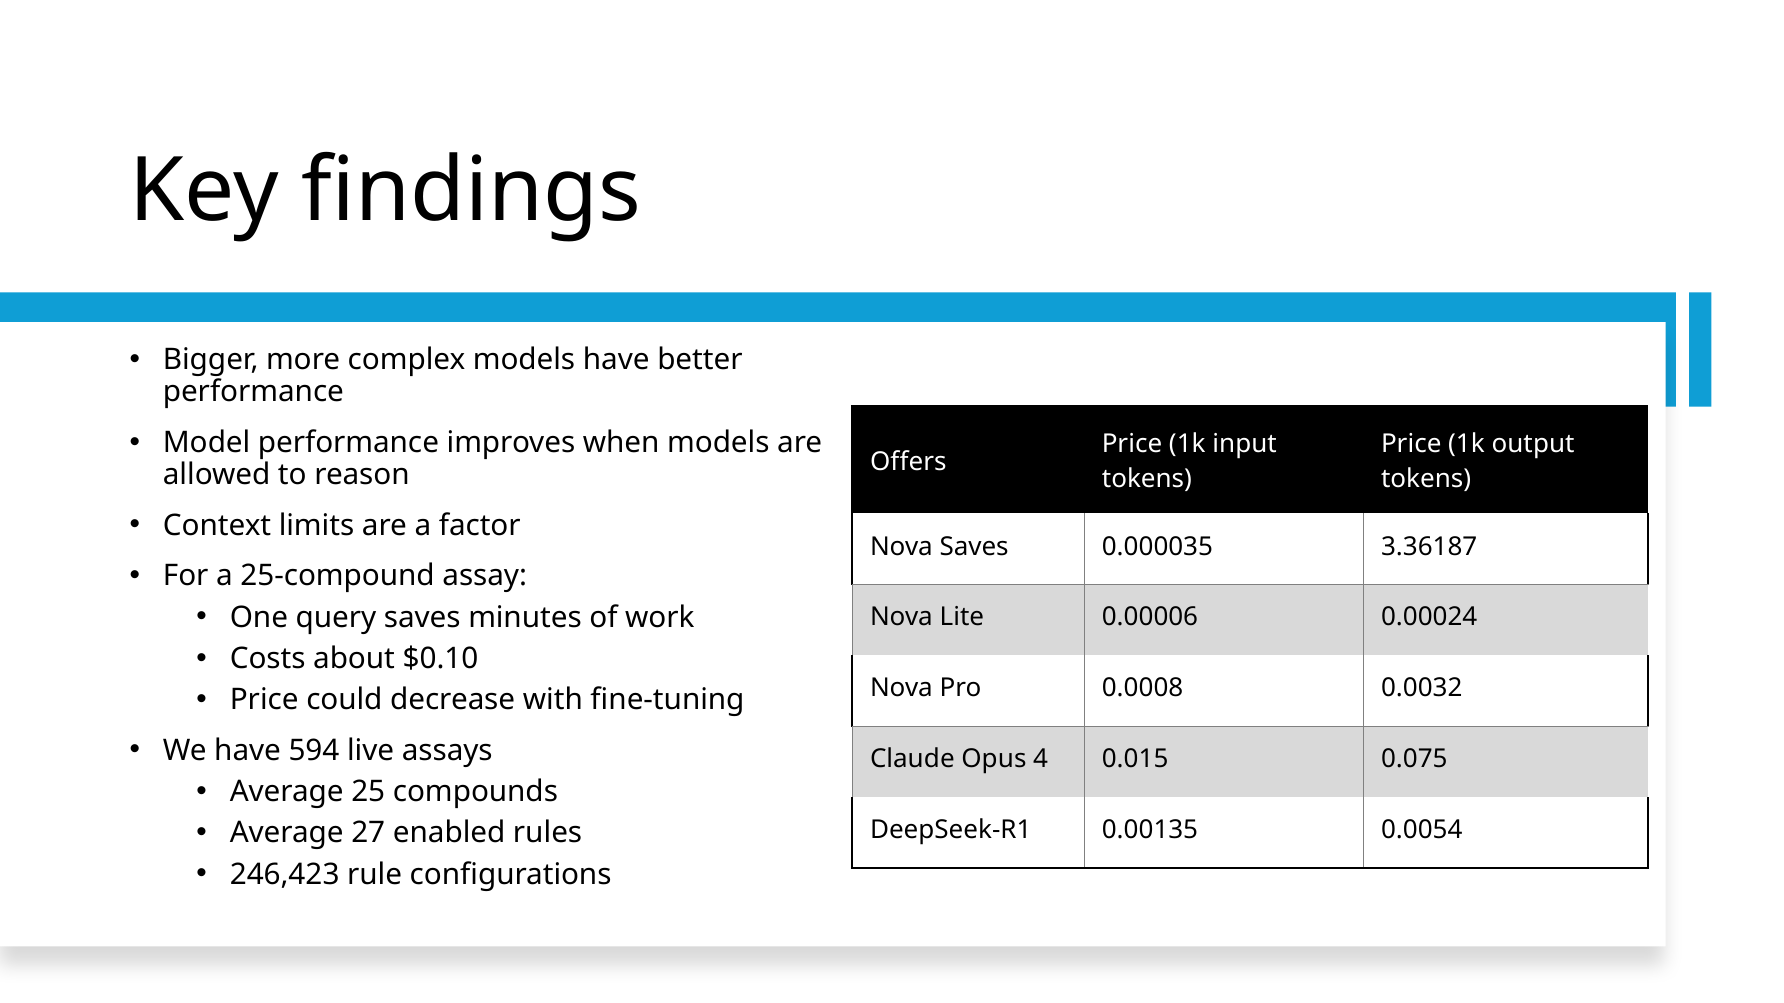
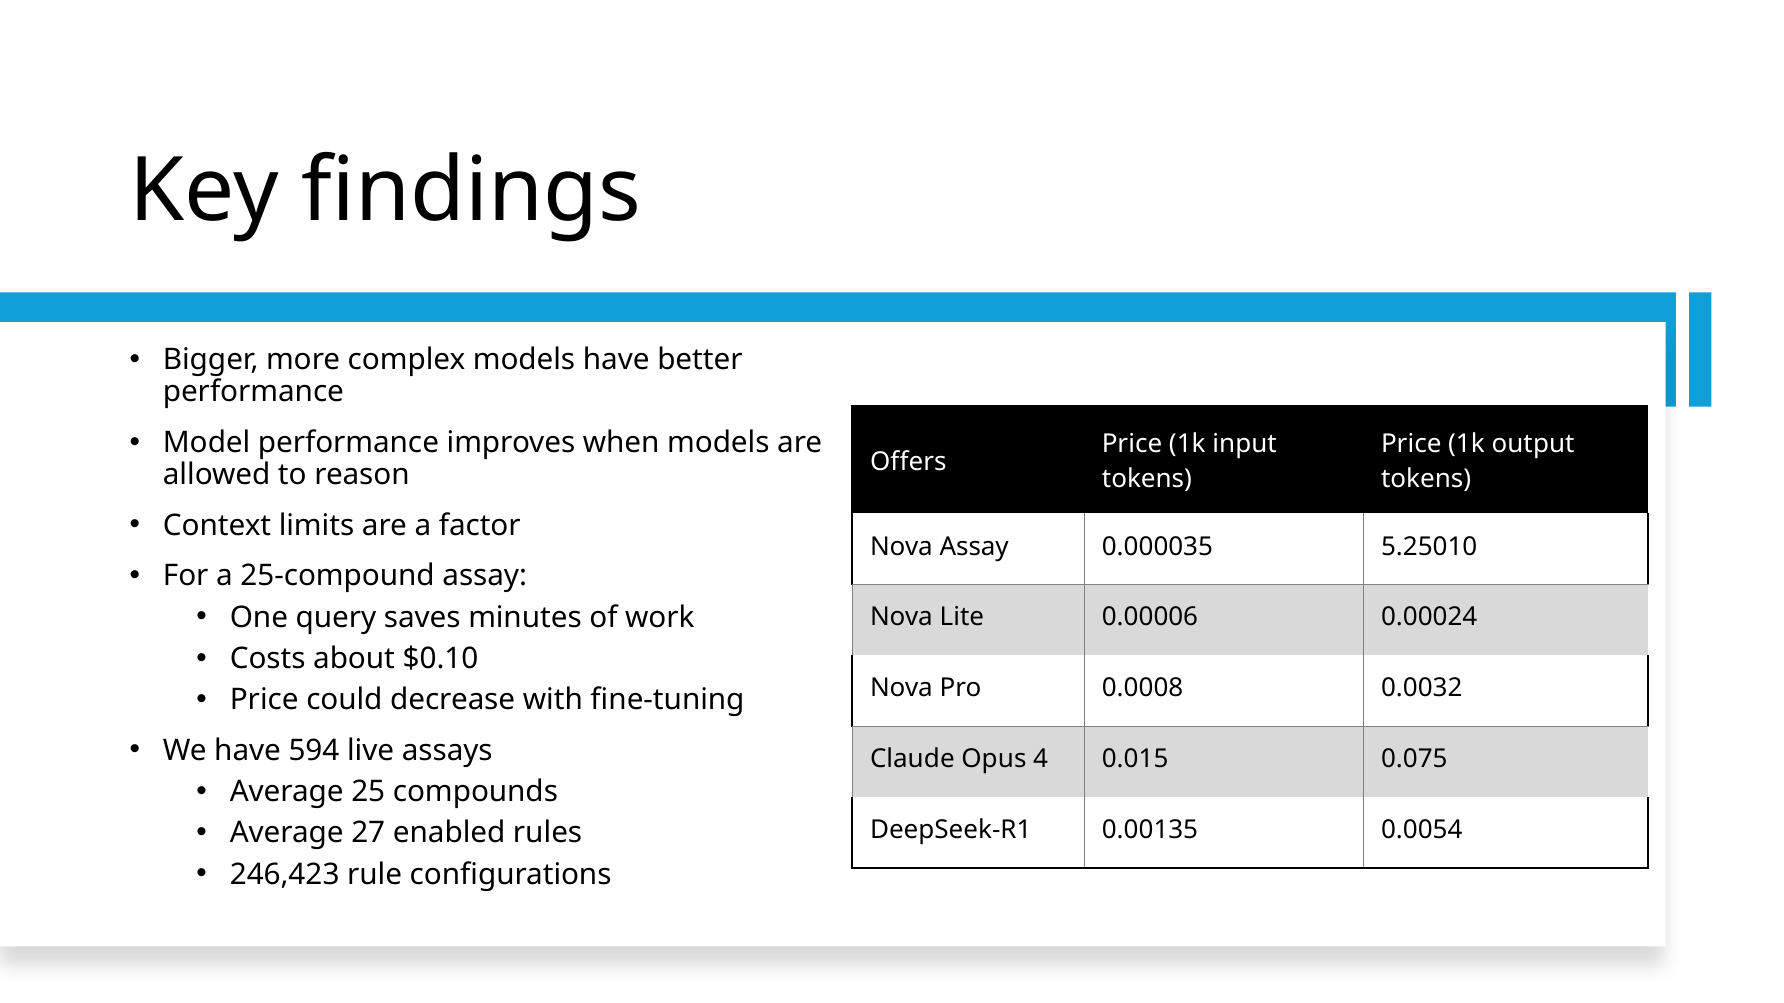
Nova Saves: Saves -> Assay (974, 547)
3.36187: 3.36187 -> 5.25010 (1429, 547)
